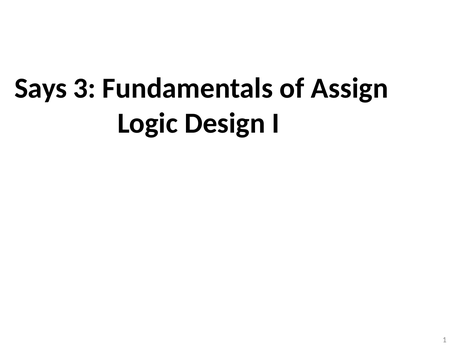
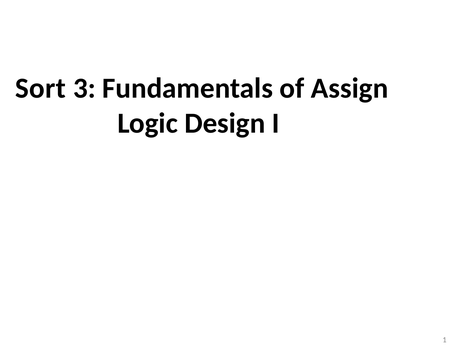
Says: Says -> Sort (41, 88)
